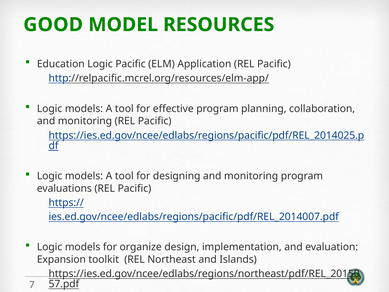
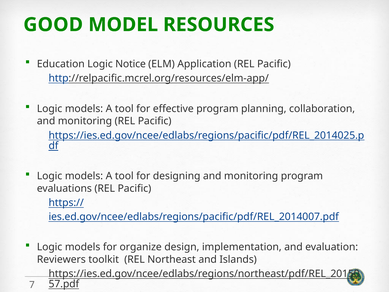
Logic Pacific: Pacific -> Notice (131, 64)
Expansion: Expansion -> Reviewers (61, 259)
